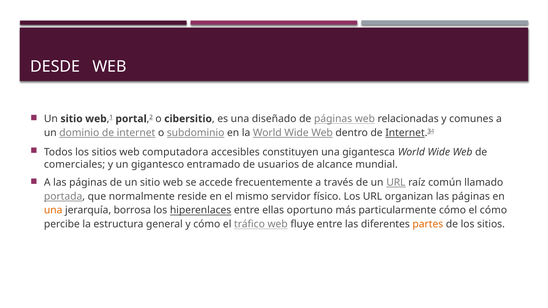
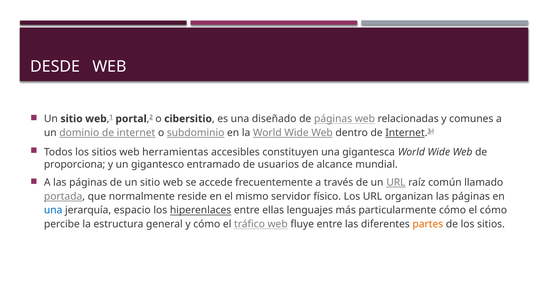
computadora: computadora -> herramientas (175, 152)
comerciales: comerciales -> proporciona (75, 165)
una colour: orange -> blue (53, 210)
borrosa: borrosa -> espacio (132, 210)
oportuno: oportuno -> lenguajes (310, 210)
